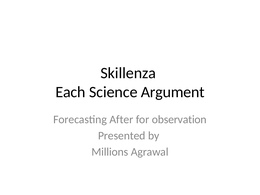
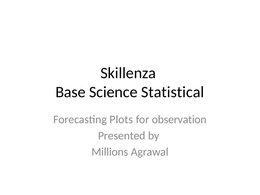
Each: Each -> Base (70, 92)
Argument: Argument -> Statistical (173, 92)
After: After -> Plots (121, 120)
